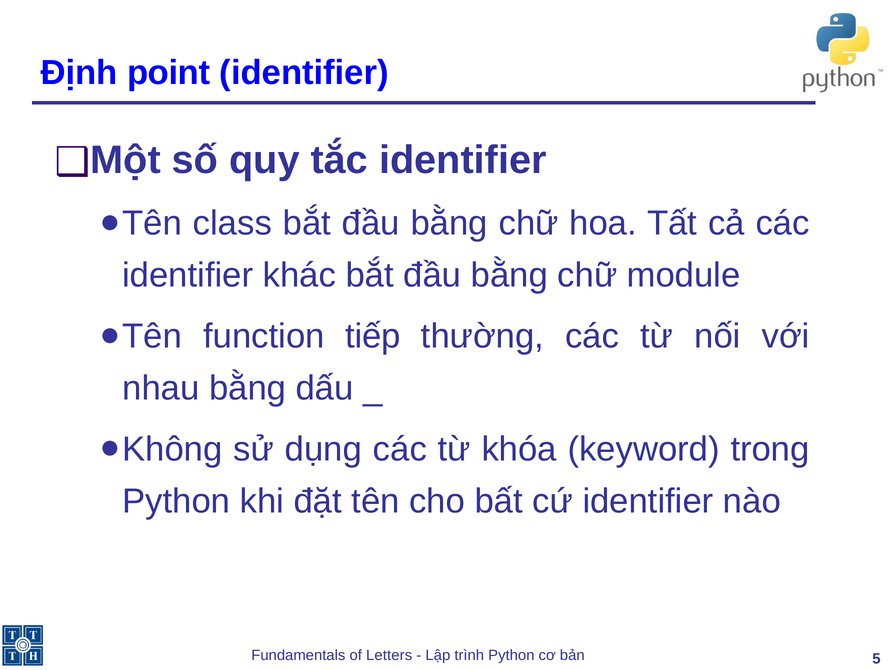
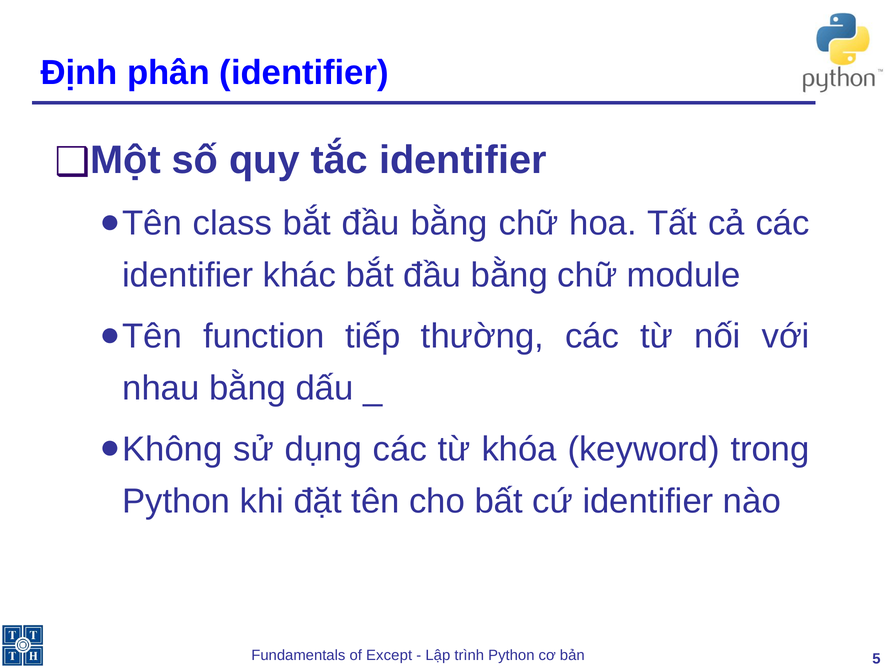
point: point -> phân (169, 73)
Letters: Letters -> Except (389, 655)
